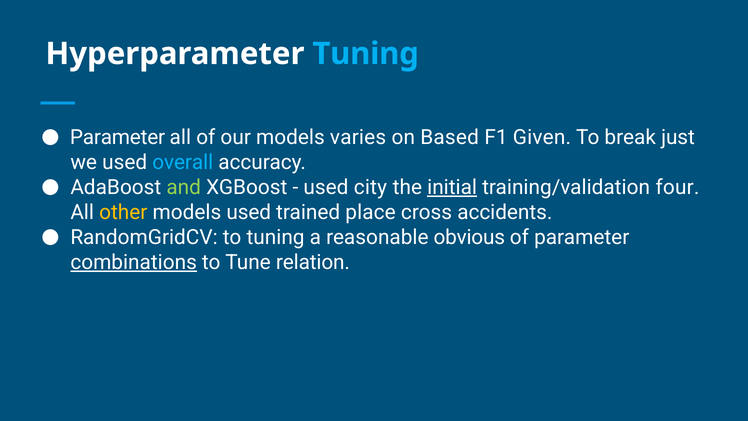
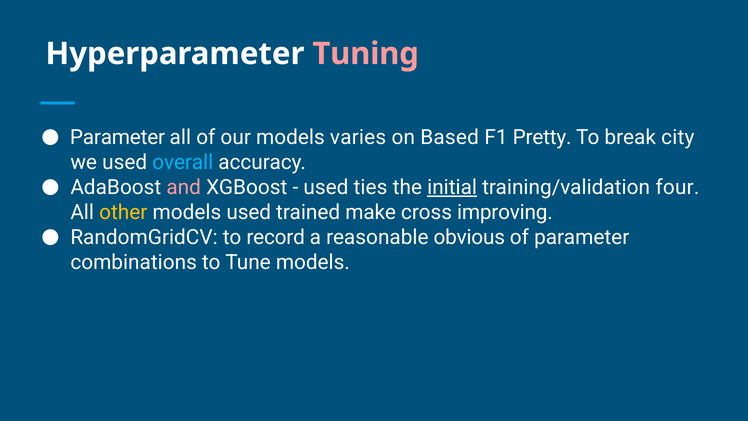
Tuning colour: light blue -> pink (366, 54)
Given: Given -> Pretty (542, 137)
just: just -> city (678, 137)
and colour: light green -> pink (184, 187)
city: city -> ties (371, 187)
place: place -> make (371, 212)
accidents: accidents -> improving (505, 212)
to tuning: tuning -> record (276, 237)
combinations underline: present -> none (134, 262)
Tune relation: relation -> models (313, 262)
